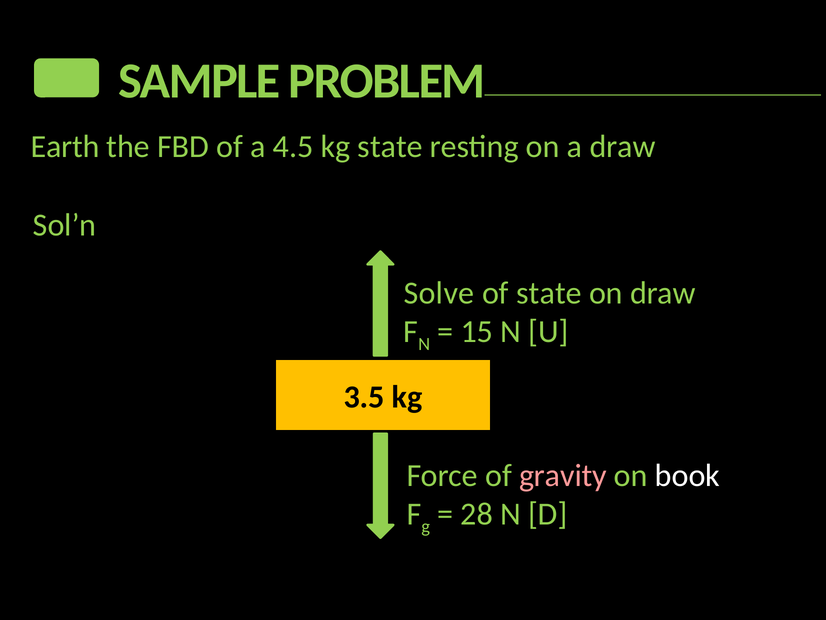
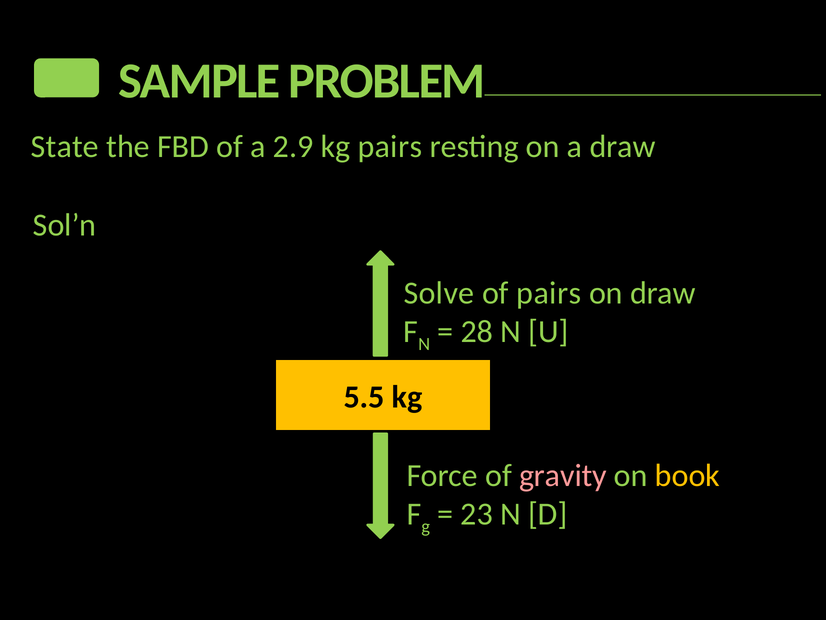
Earth: Earth -> State (65, 147)
4.5: 4.5 -> 2.9 (293, 147)
kg state: state -> pairs (390, 147)
of state: state -> pairs (549, 293)
15: 15 -> 28 (477, 332)
3.5: 3.5 -> 5.5 (364, 397)
book colour: white -> yellow (687, 475)
28: 28 -> 23 (477, 514)
